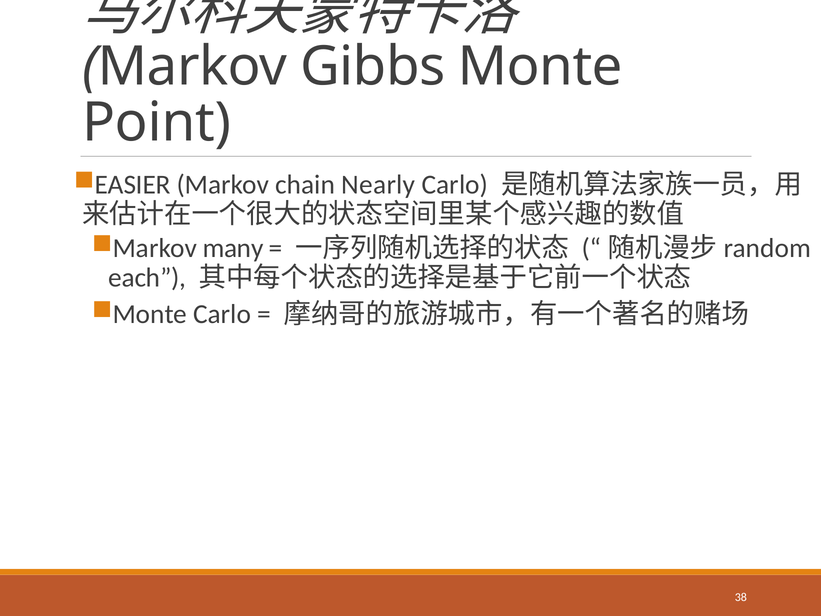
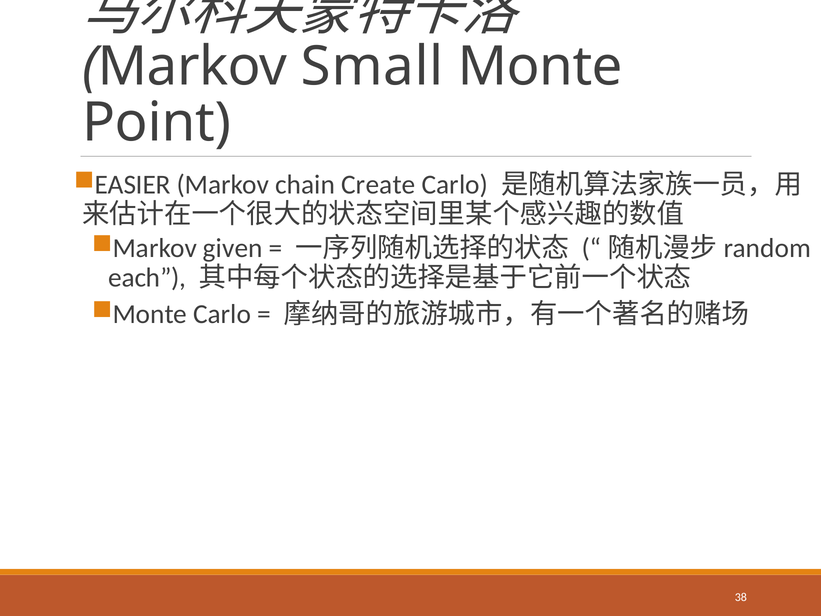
Gibbs: Gibbs -> Small (372, 67)
Nearly: Nearly -> Create (378, 184)
many: many -> given (233, 248)
